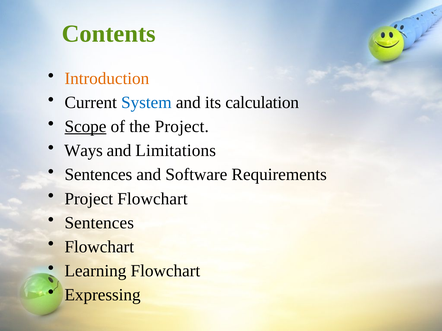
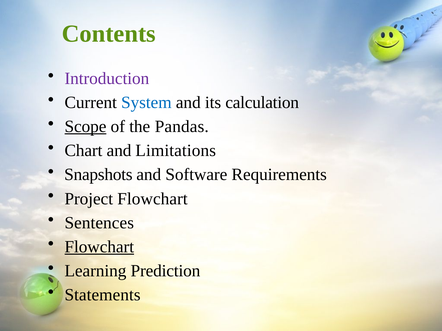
Introduction colour: orange -> purple (107, 79)
the Project: Project -> Pandas (182, 127)
Ways: Ways -> Chart (83, 151)
Sentences: Sentences -> Snapshots (98, 175)
Flowchart underline: none -> present (99, 247)
Learning Flowchart: Flowchart -> Prediction (165, 271)
Expressing: Expressing -> Statements (103, 295)
